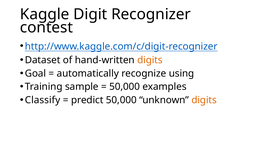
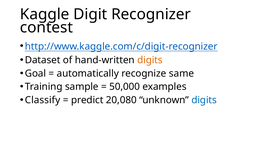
using: using -> same (181, 74)
predict 50,000: 50,000 -> 20,080 (121, 100)
digits colour: orange -> blue (204, 100)
